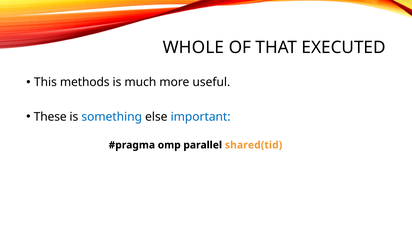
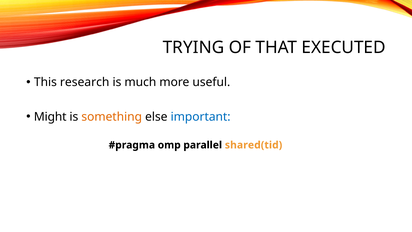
WHOLE: WHOLE -> TRYING (194, 48)
methods: methods -> research (85, 82)
These: These -> Might (50, 117)
something colour: blue -> orange (112, 117)
